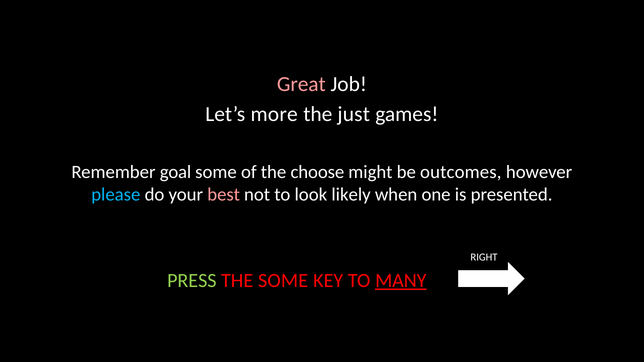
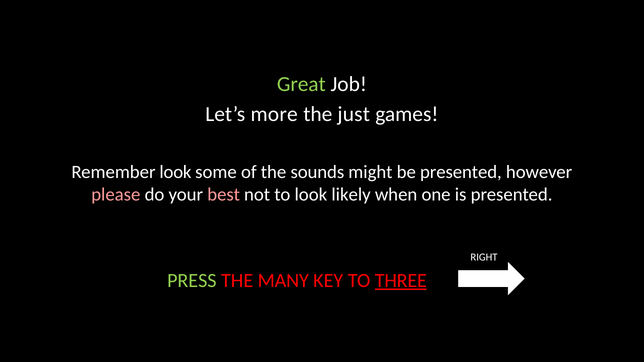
Great colour: pink -> light green (301, 84)
Remember goal: goal -> look (175, 172)
choose: choose -> sounds (317, 172)
be outcomes: outcomes -> presented (461, 172)
please colour: light blue -> pink (116, 195)
THE SOME: SOME -> MANY (283, 281)
MANY: MANY -> THREE (401, 281)
